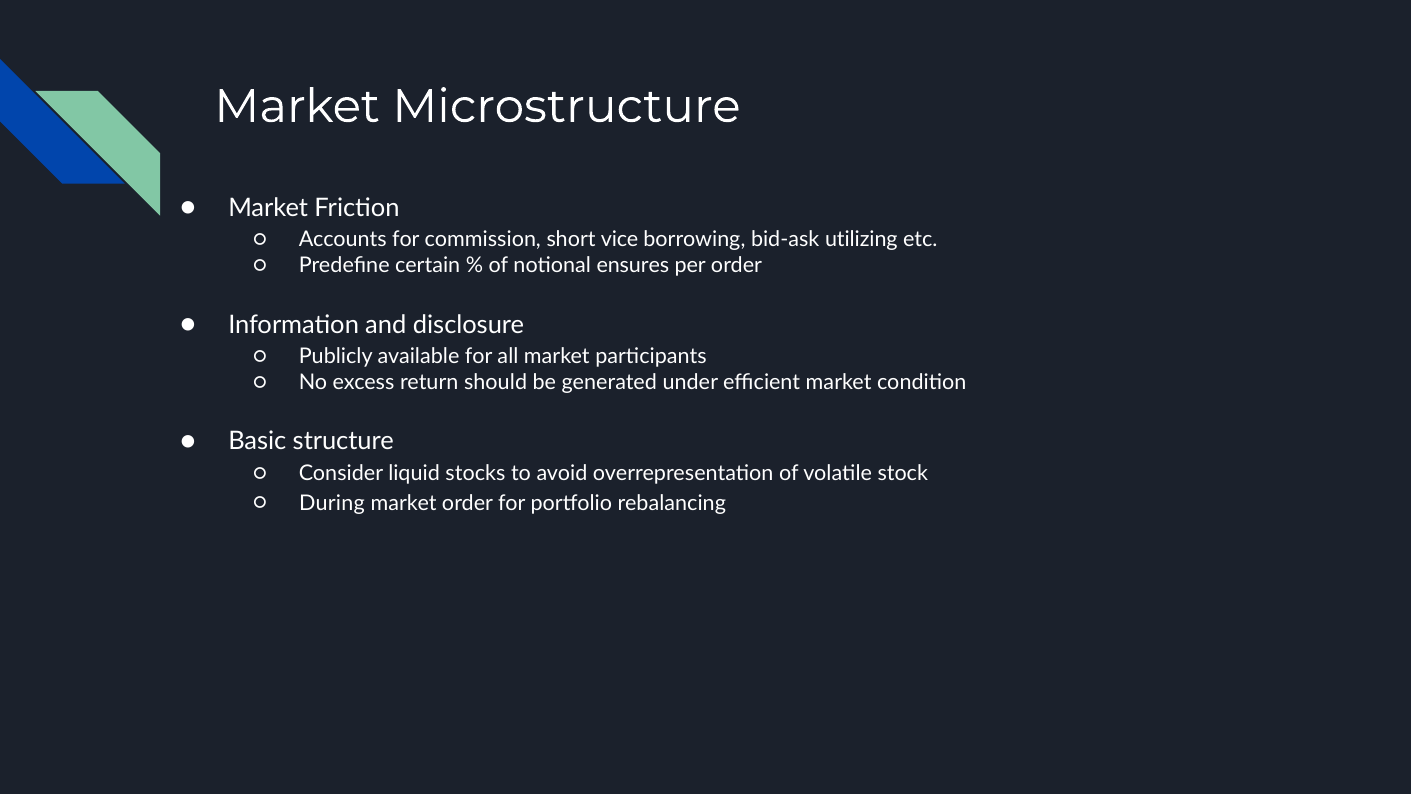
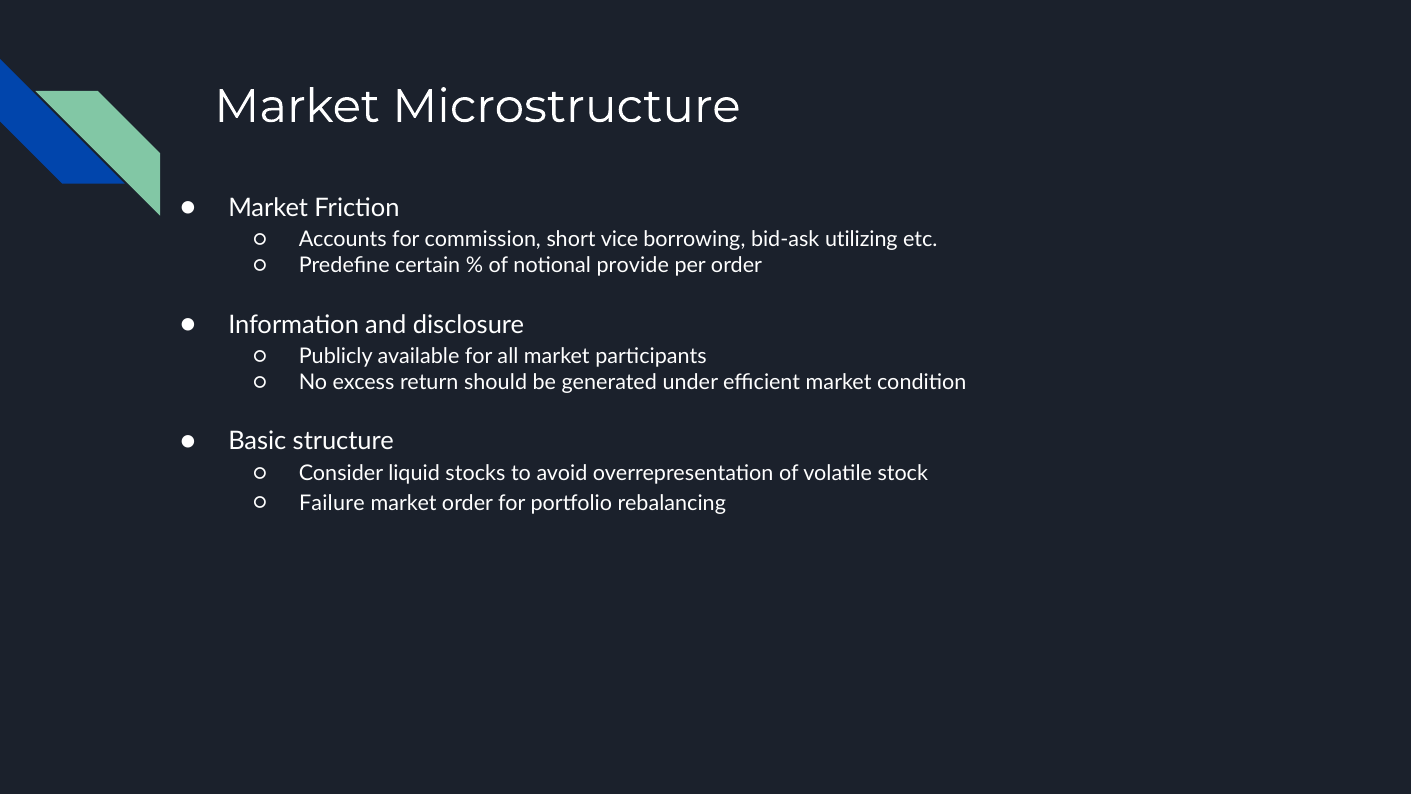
ensures: ensures -> provide (633, 266)
During: During -> Failure (332, 503)
